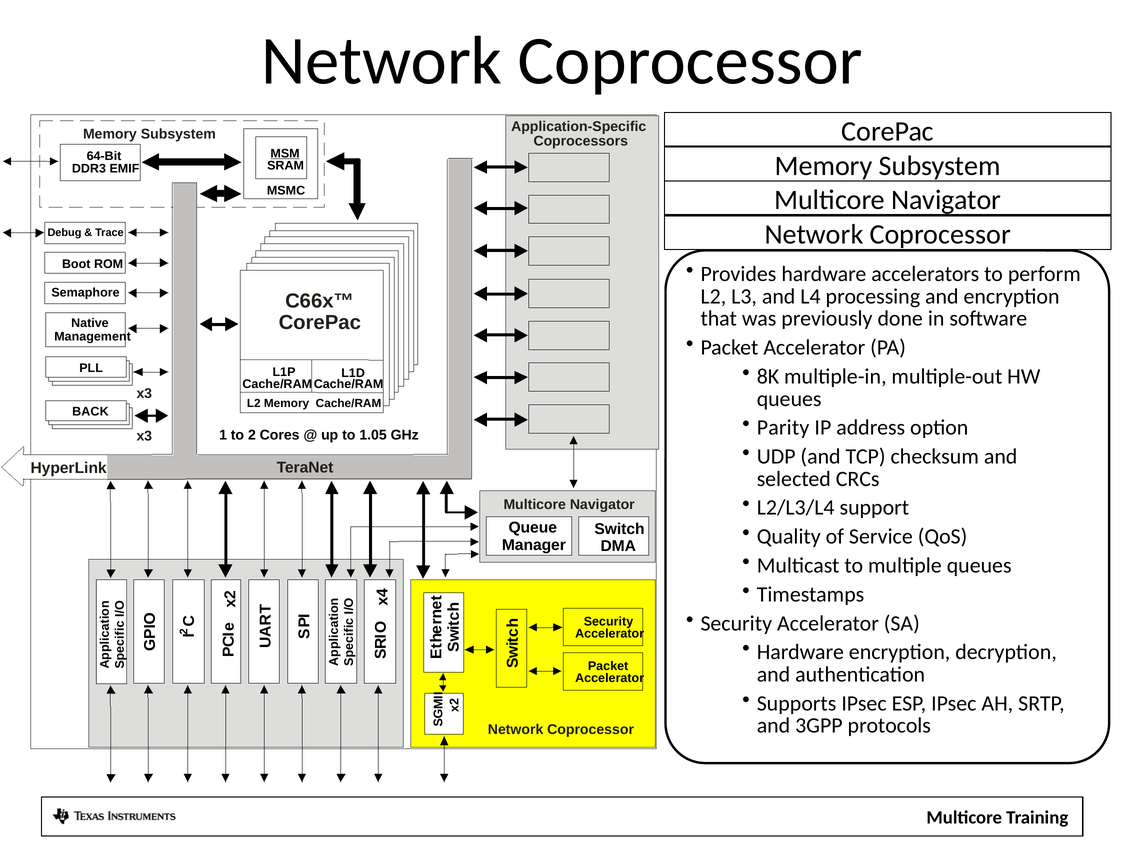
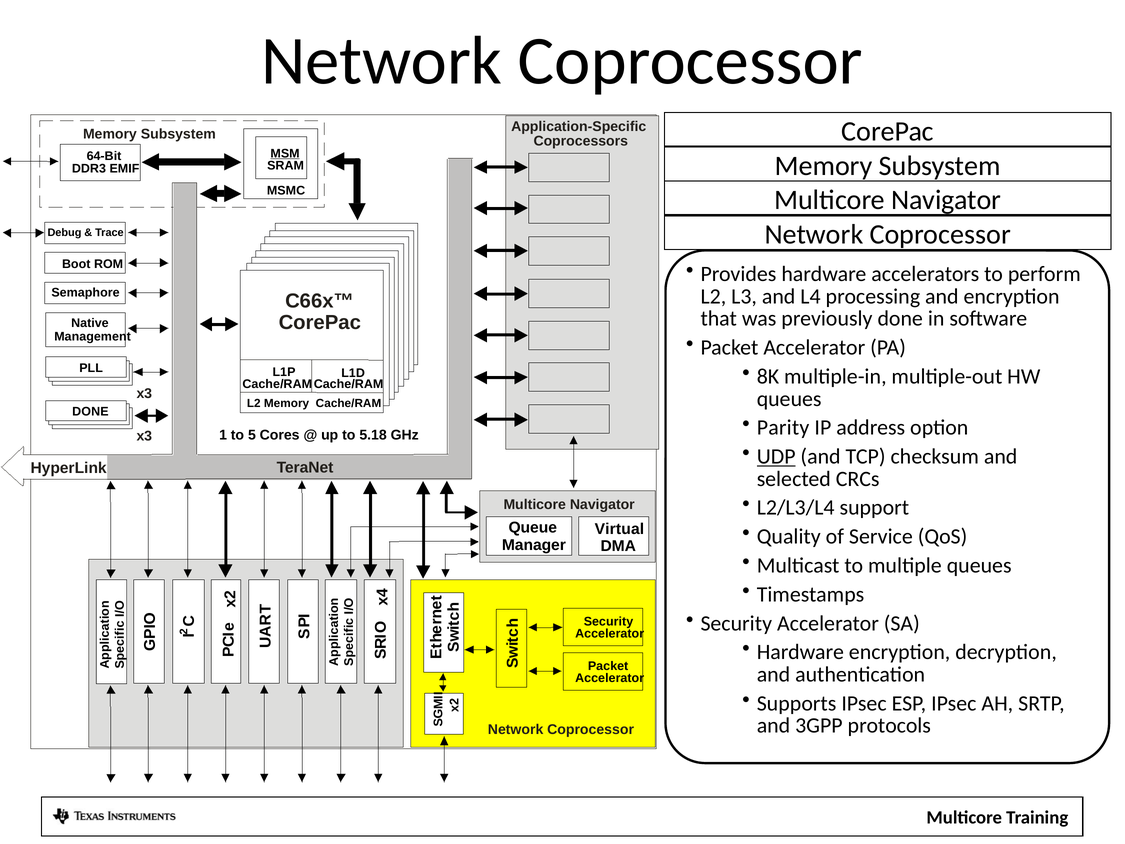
BACK: BACK -> DONE (90, 412)
to 2: 2 -> 5 (252, 435)
1.05: 1.05 -> 5.18 (373, 435)
UDP underline: none -> present (776, 456)
Switch: Switch -> Virtual (619, 529)
